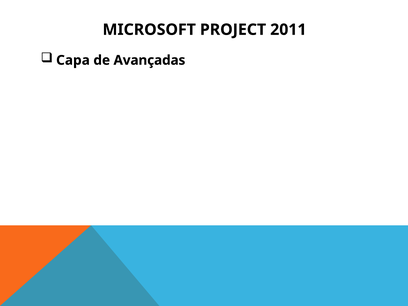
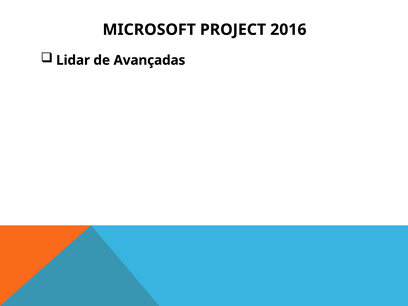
2011: 2011 -> 2016 (288, 30)
Capa: Capa -> Lidar (73, 60)
